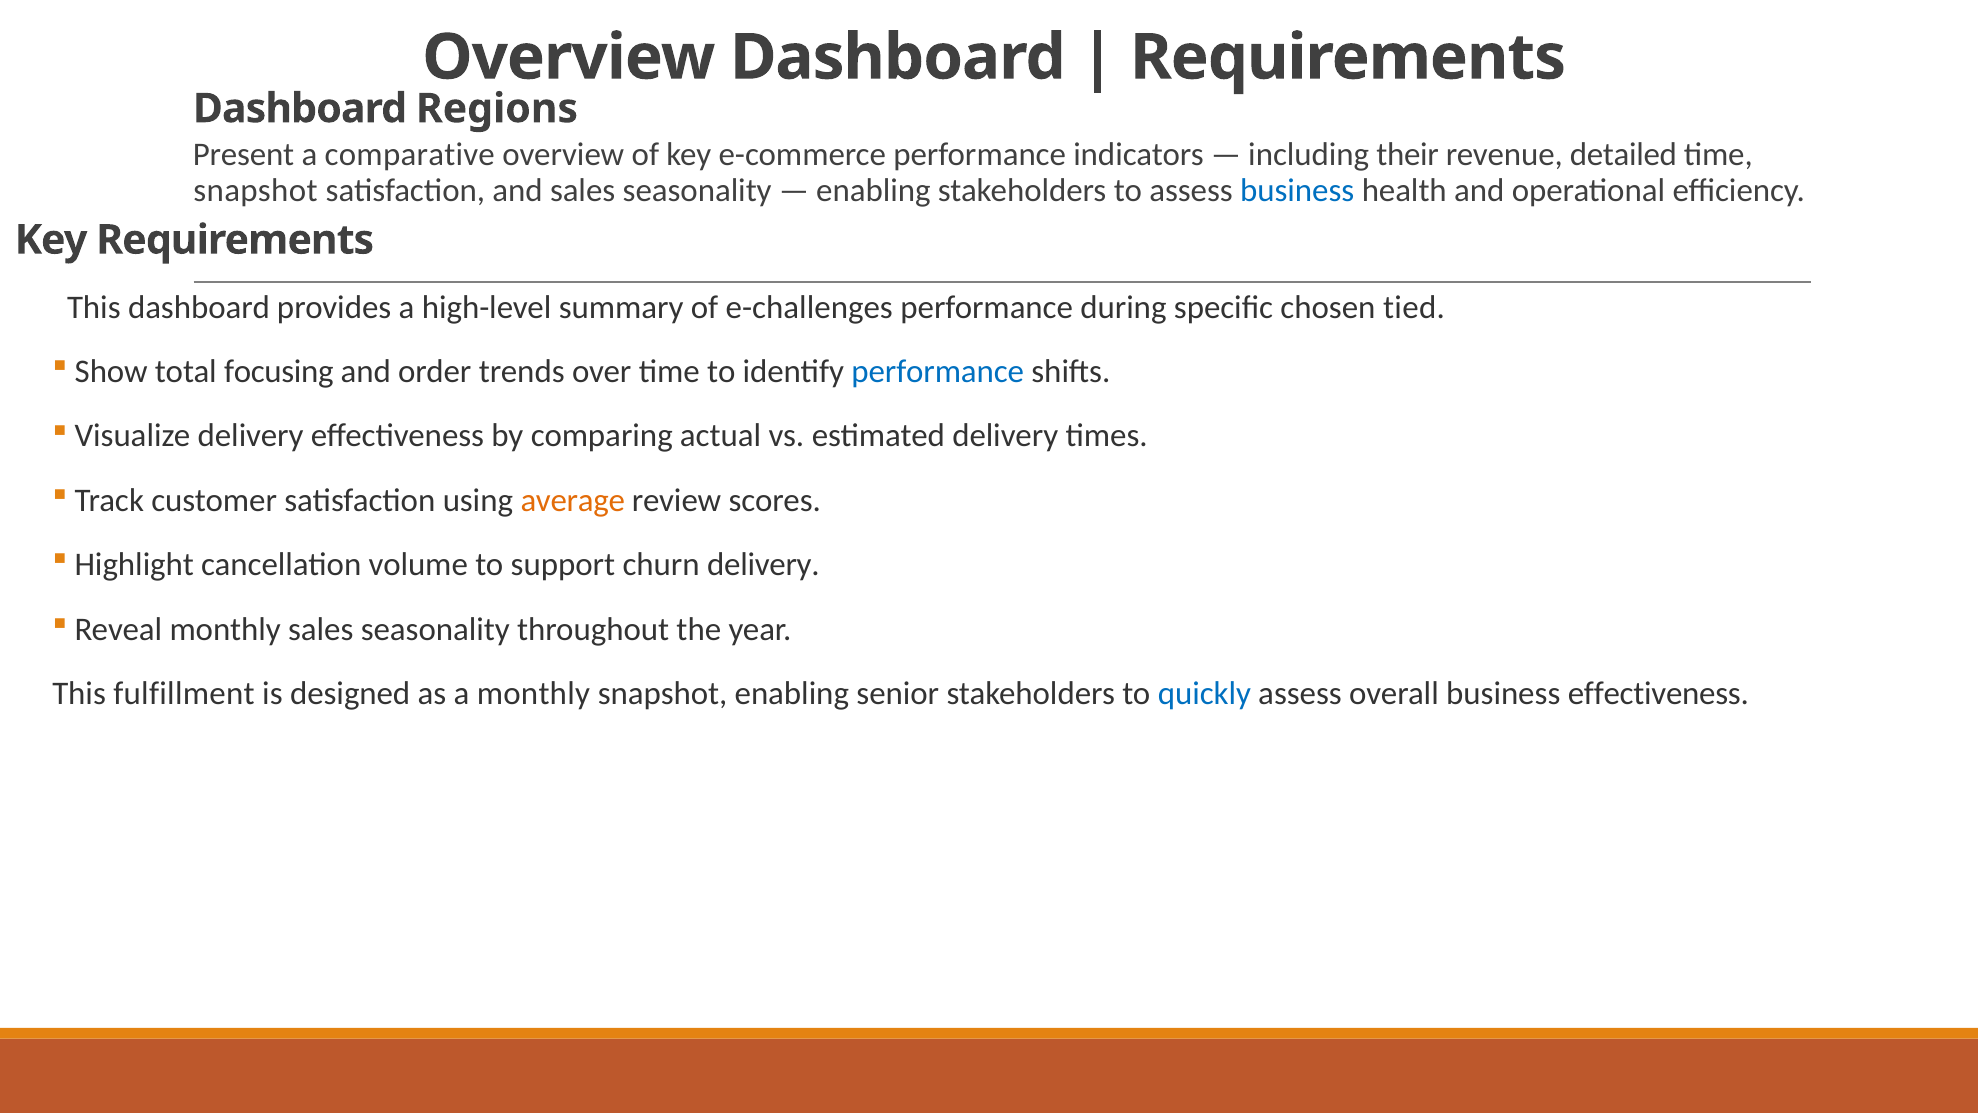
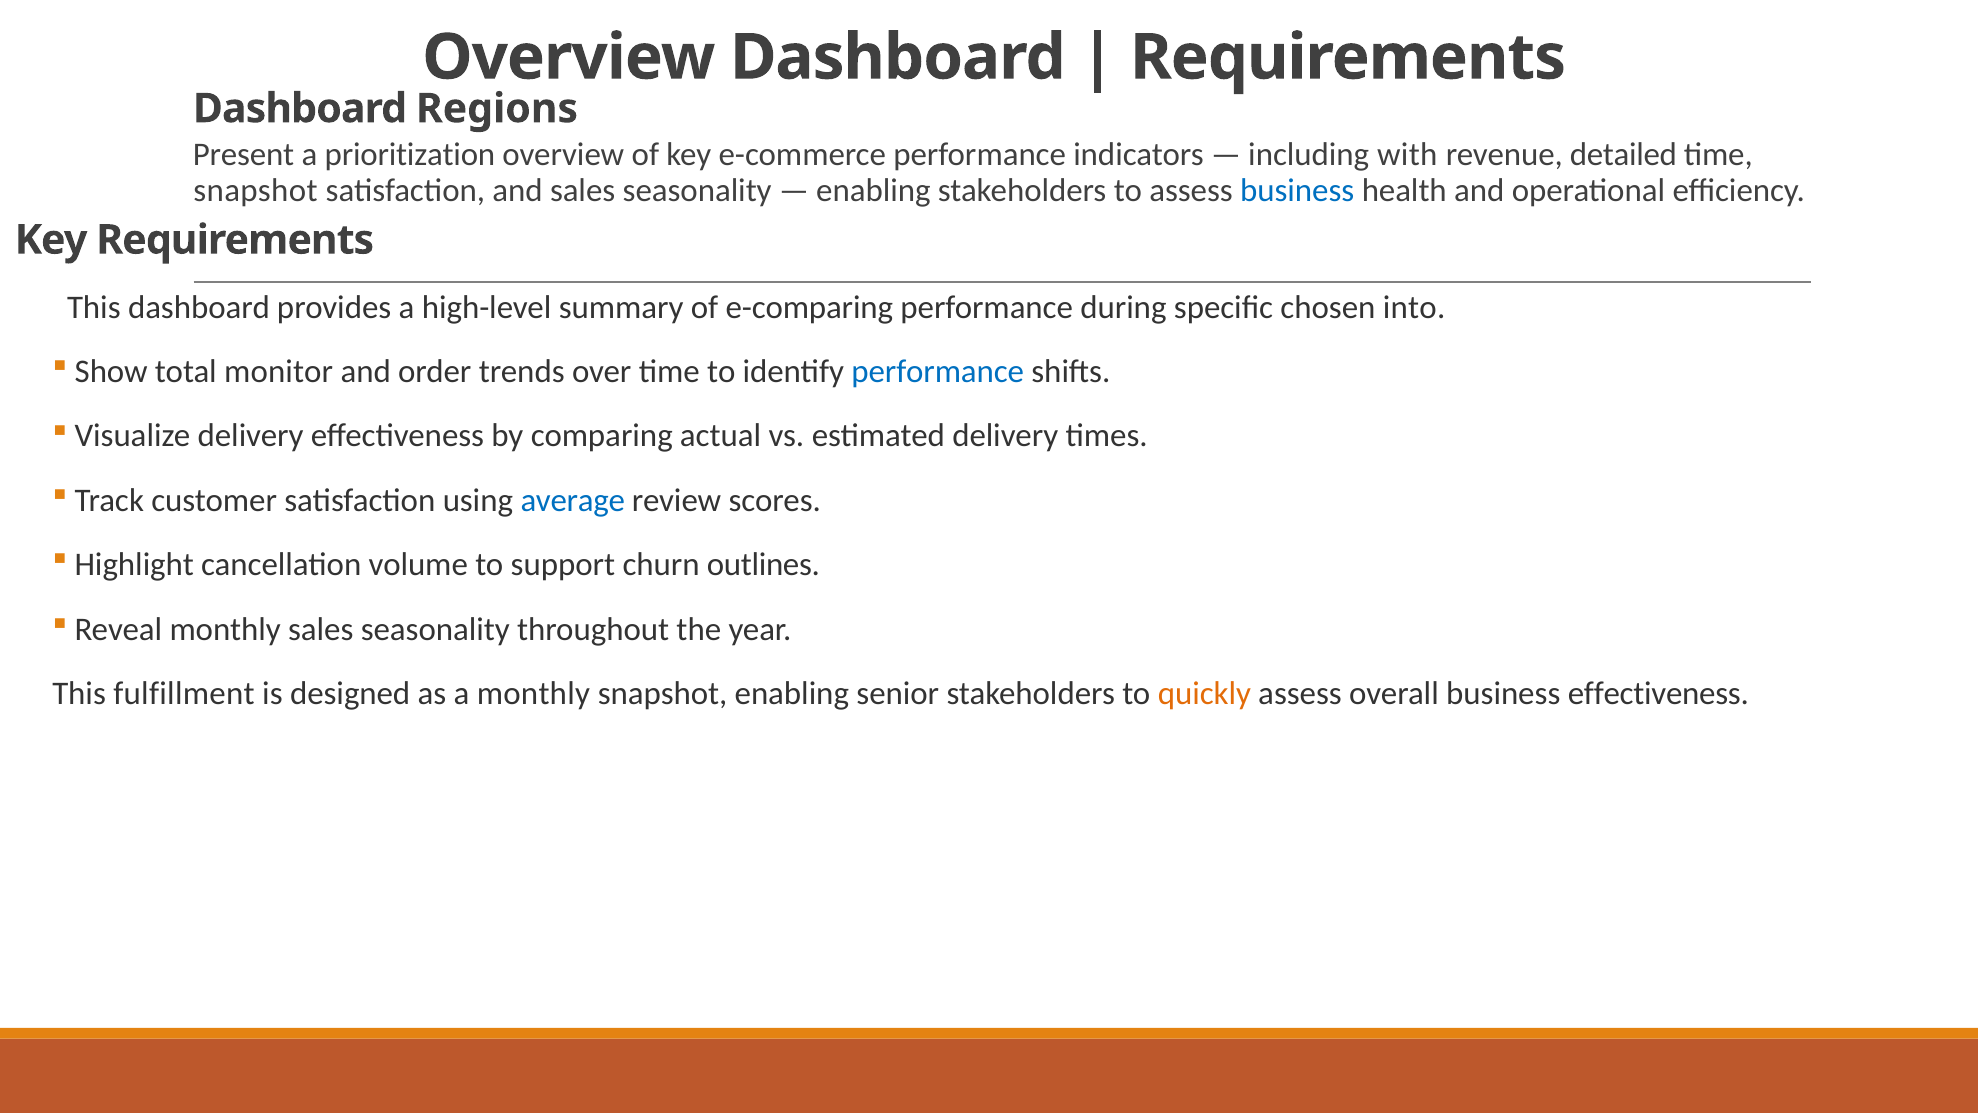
comparative: comparative -> prioritization (410, 155)
their: their -> with (1407, 155)
e-challenges: e-challenges -> e-comparing (809, 307)
tied: tied -> into (1414, 307)
focusing: focusing -> monitor (279, 372)
average colour: orange -> blue (573, 500)
churn delivery: delivery -> outlines (763, 565)
quickly colour: blue -> orange (1204, 694)
